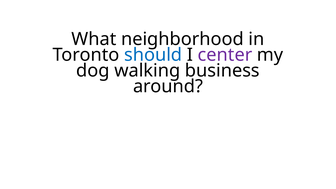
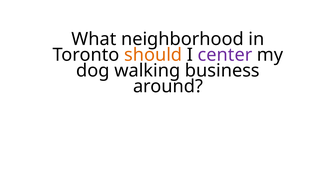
should colour: blue -> orange (153, 55)
